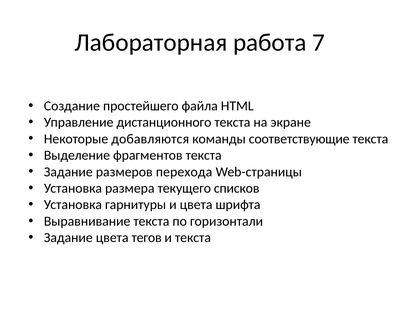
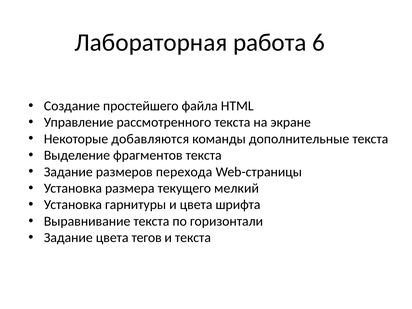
7: 7 -> 6 (319, 42)
дистанционного: дистанционного -> рассмотренного (164, 122)
соответствующие: соответствующие -> дополнительные (299, 139)
списков: списков -> мелкий (237, 188)
